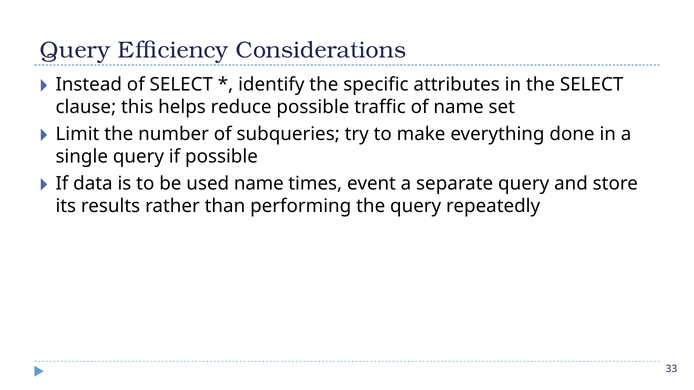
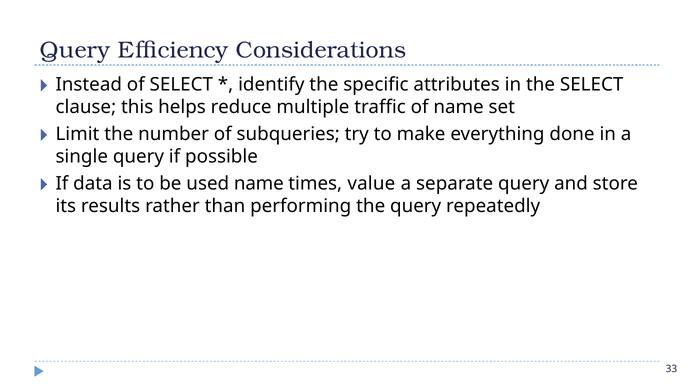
reduce possible: possible -> multiple (313, 107)
event: event -> value (371, 184)
